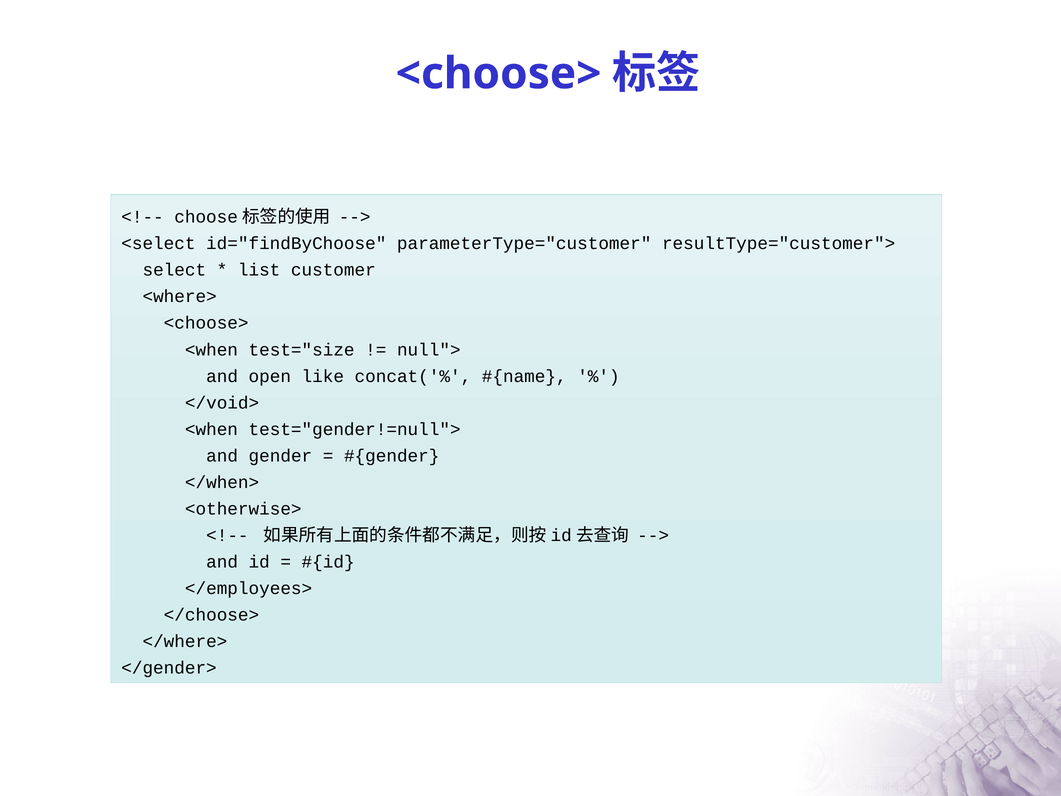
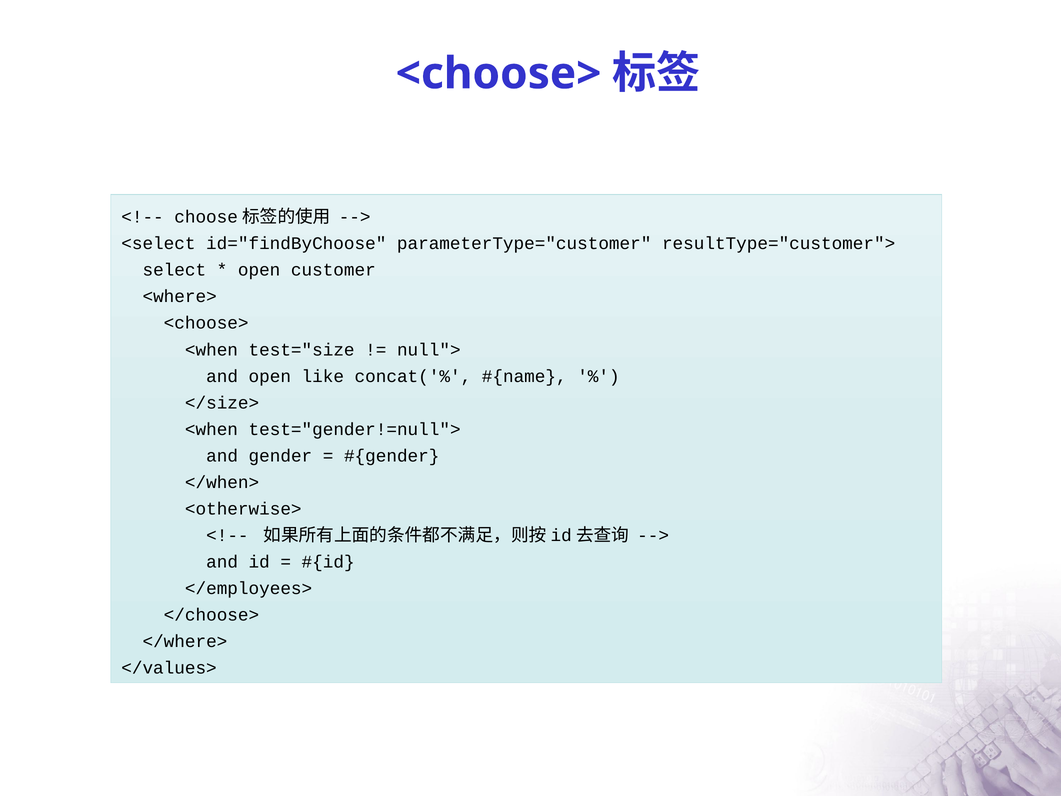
list: list -> open (259, 270)
</void>: </void> -> </size> (222, 403)
</gender>: </gender> -> </values> (169, 668)
